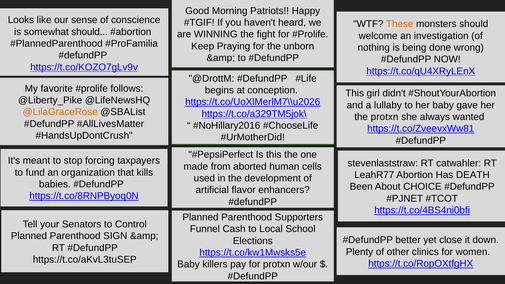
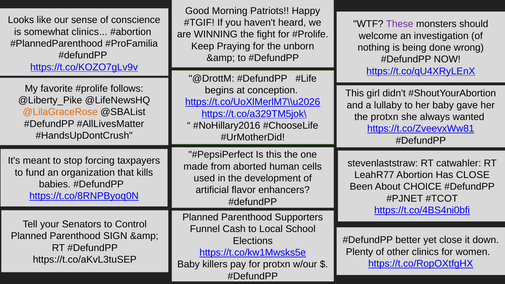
These colour: orange -> purple (400, 24)
somewhat should: should -> clinics (89, 32)
Has DEATH: DEATH -> CLOSE (473, 175)
